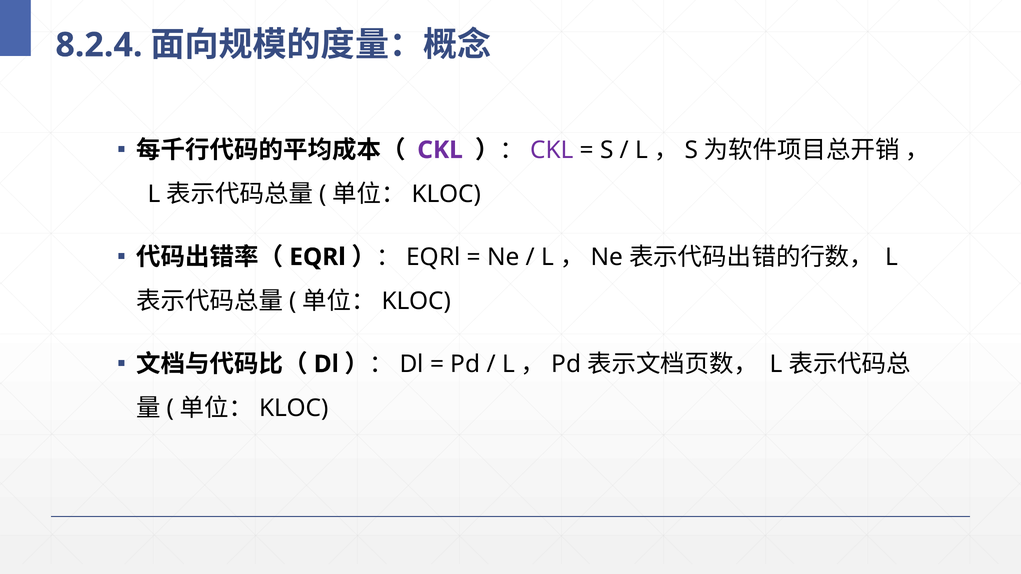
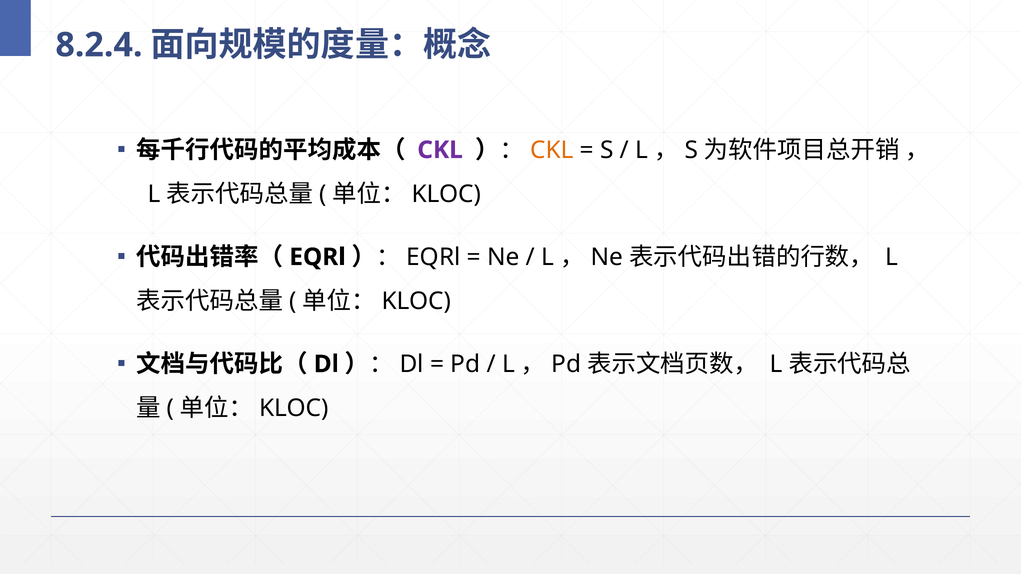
CKL colour: purple -> orange (552, 150)
